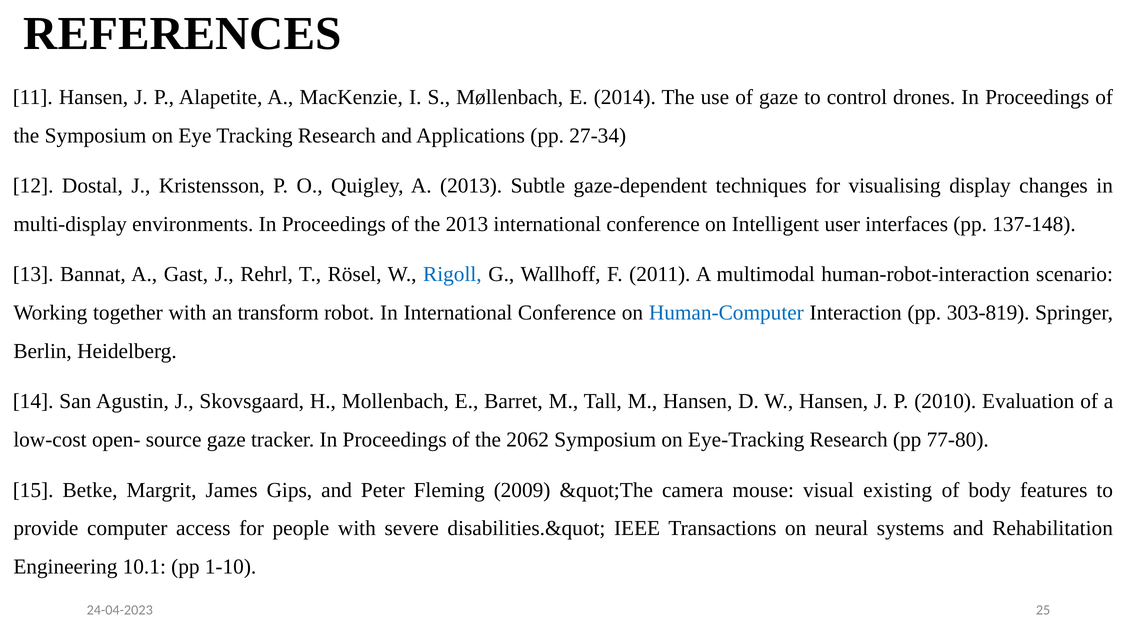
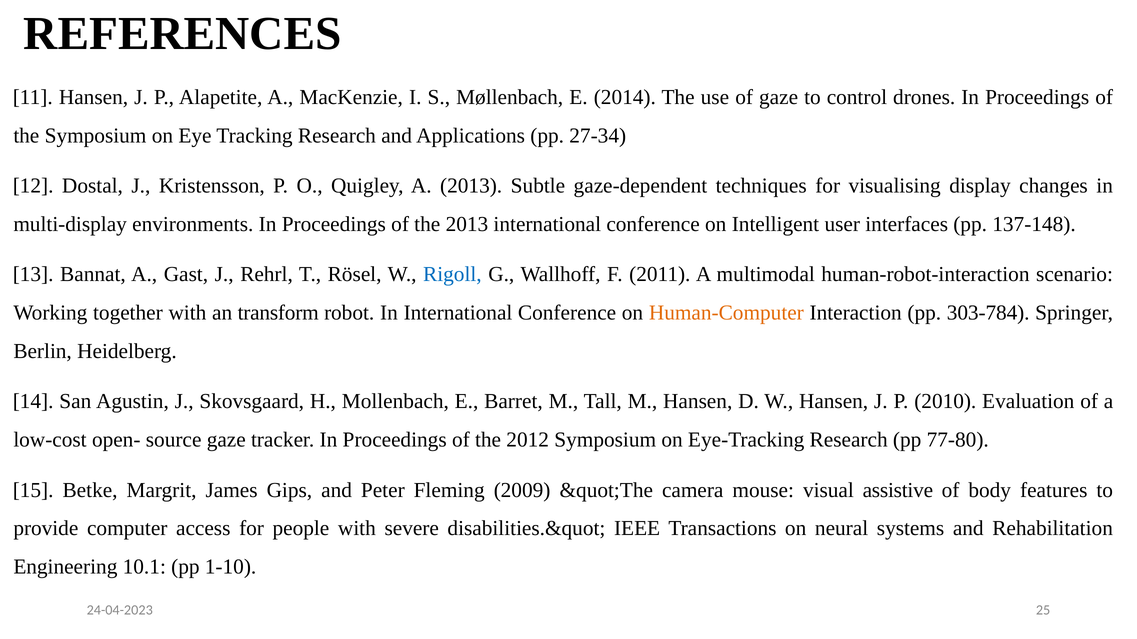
Human-Computer colour: blue -> orange (726, 313)
303-819: 303-819 -> 303-784 (988, 313)
2062: 2062 -> 2012 (528, 440)
existing: existing -> assistive (898, 490)
